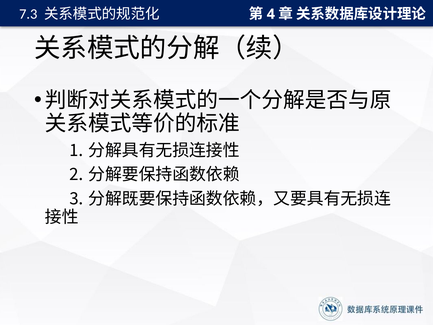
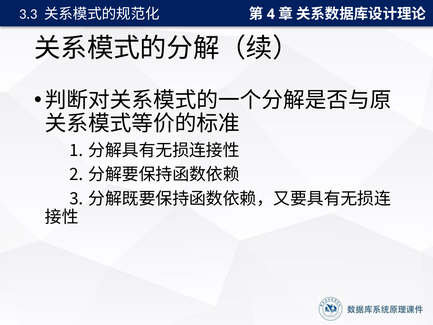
7.3: 7.3 -> 3.3 (28, 14)
